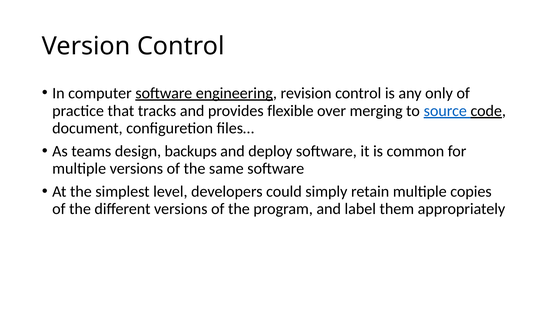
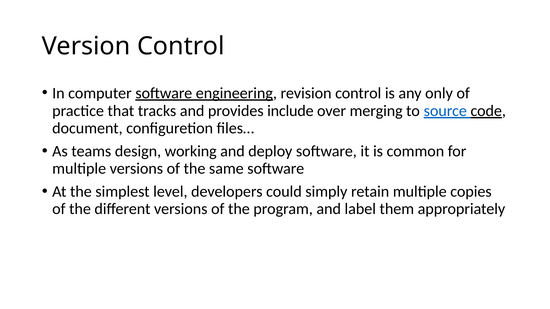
flexible: flexible -> include (290, 111)
backups: backups -> working (191, 151)
